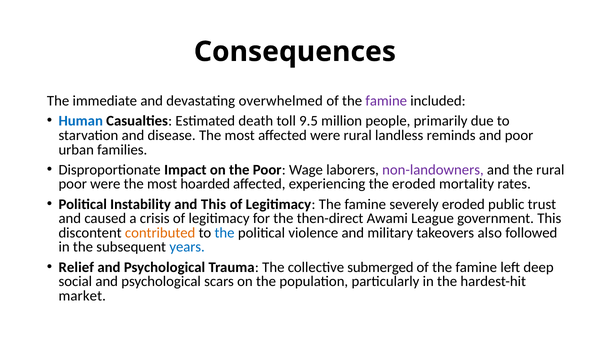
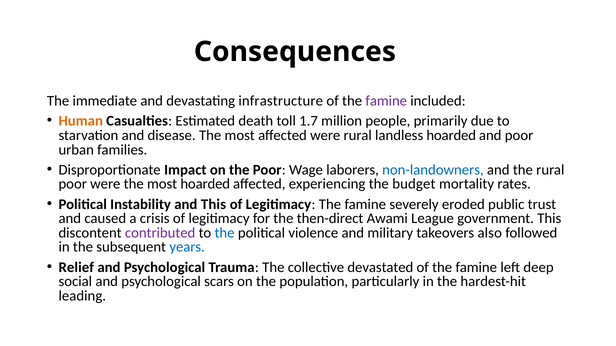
overwhelmed: overwhelmed -> infrastructure (281, 101)
Human colour: blue -> orange (81, 121)
9.5: 9.5 -> 1.7 (309, 121)
landless reminds: reminds -> hoarded (451, 136)
non-landowners colour: purple -> blue (433, 170)
the eroded: eroded -> budget (414, 184)
contributed colour: orange -> purple (160, 233)
submerged: submerged -> devastated (380, 268)
market: market -> leading (82, 296)
